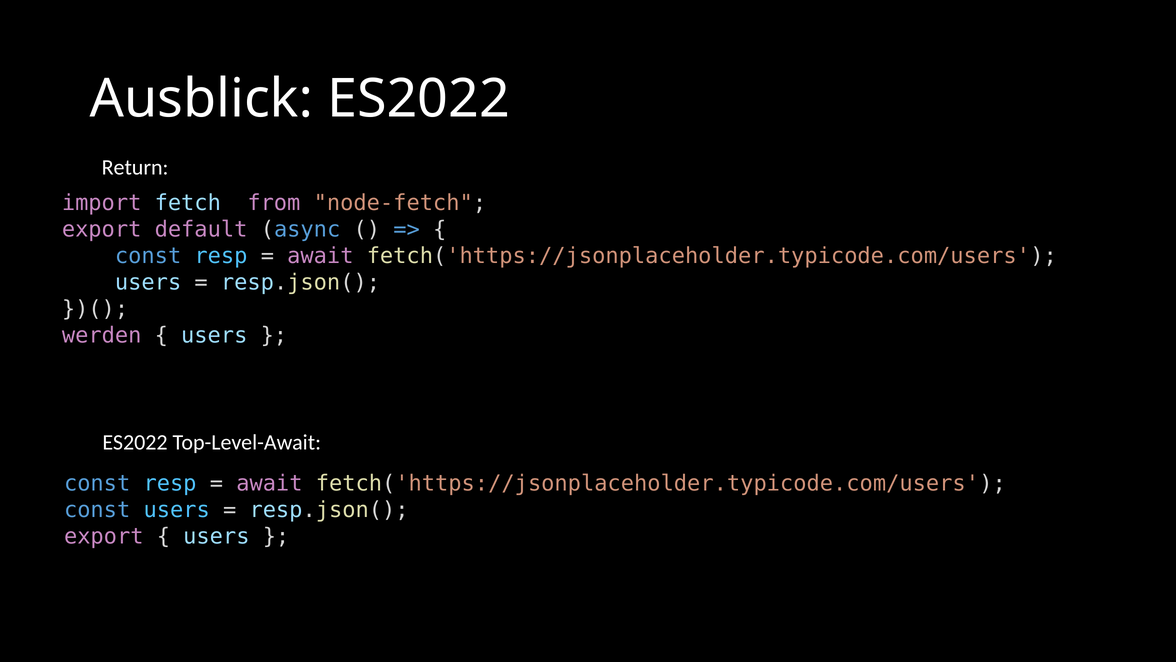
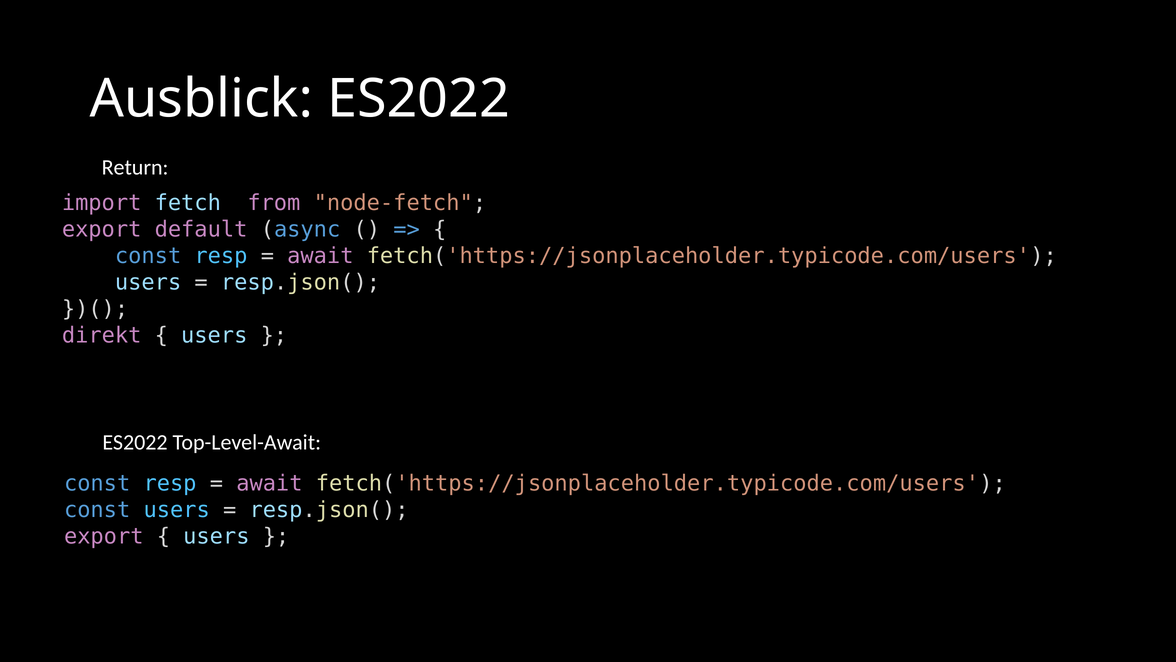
werden: werden -> direkt (102, 335)
